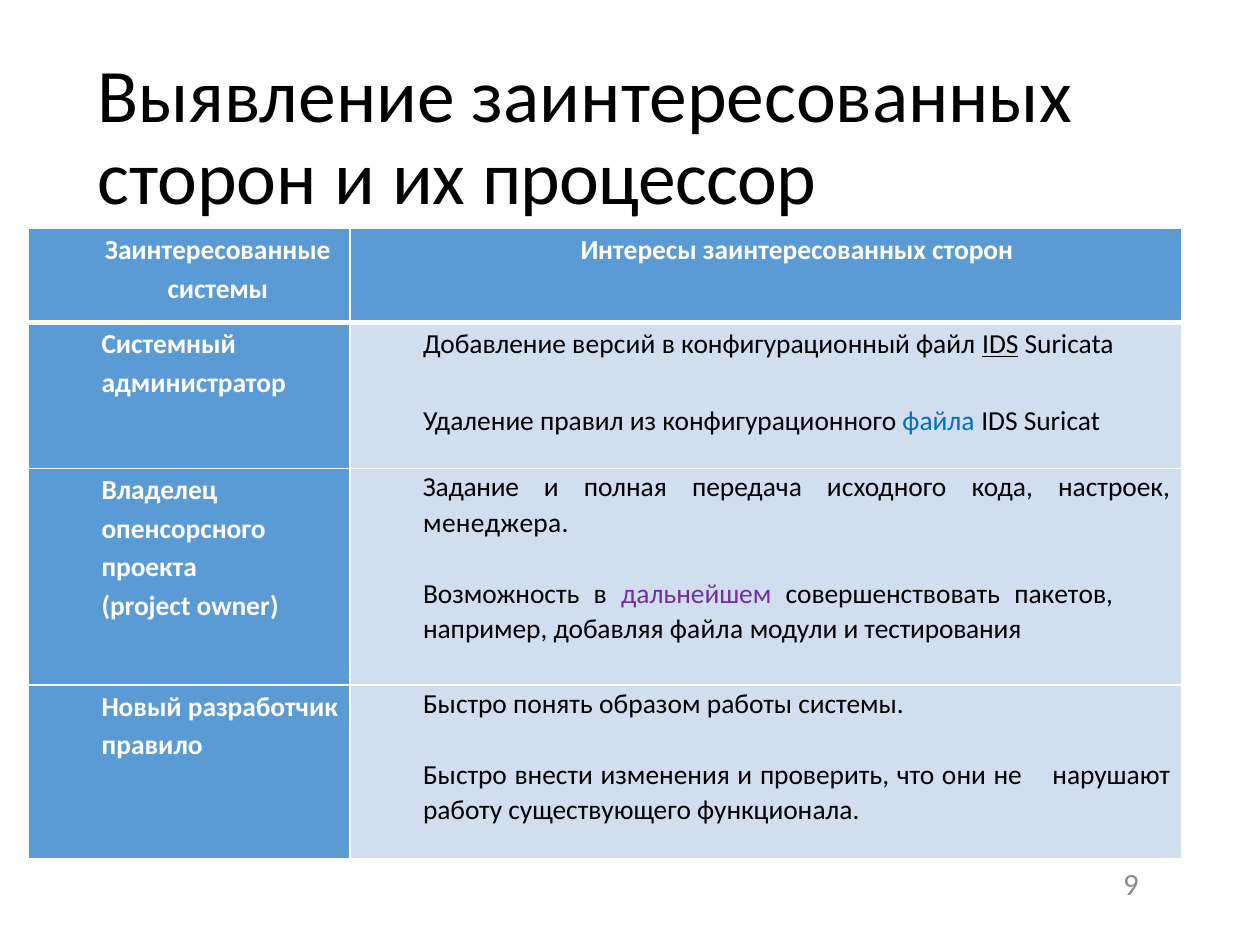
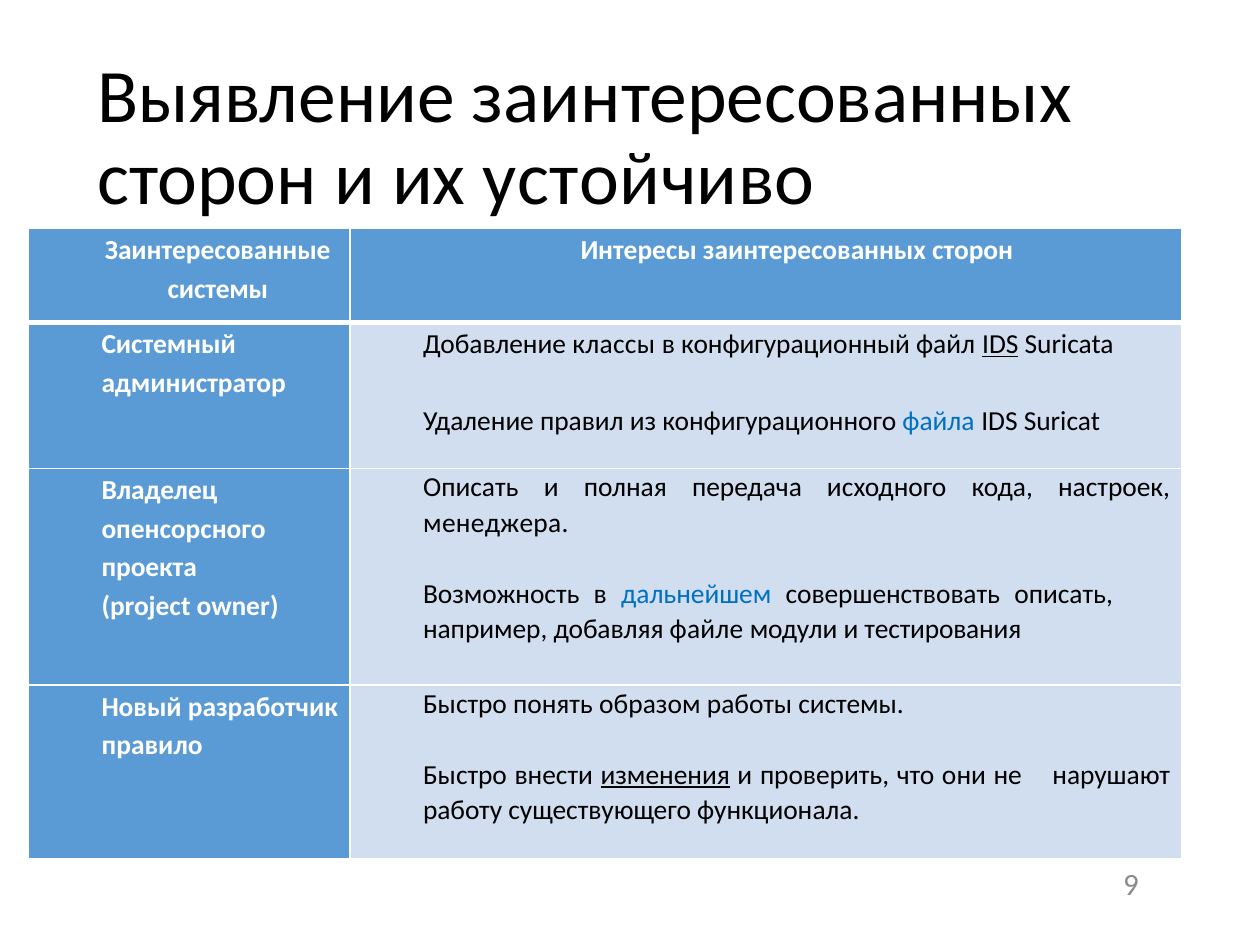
процессор: процессор -> устойчиво (649, 179)
версий: версий -> классы (614, 345)
Задание: Задание -> Описать (471, 487)
дальнейшем colour: purple -> blue (696, 594)
совершенствовать пакетов: пакетов -> описать (1064, 594)
добавляя файла: файла -> файле (707, 630)
изменения underline: none -> present (665, 775)
